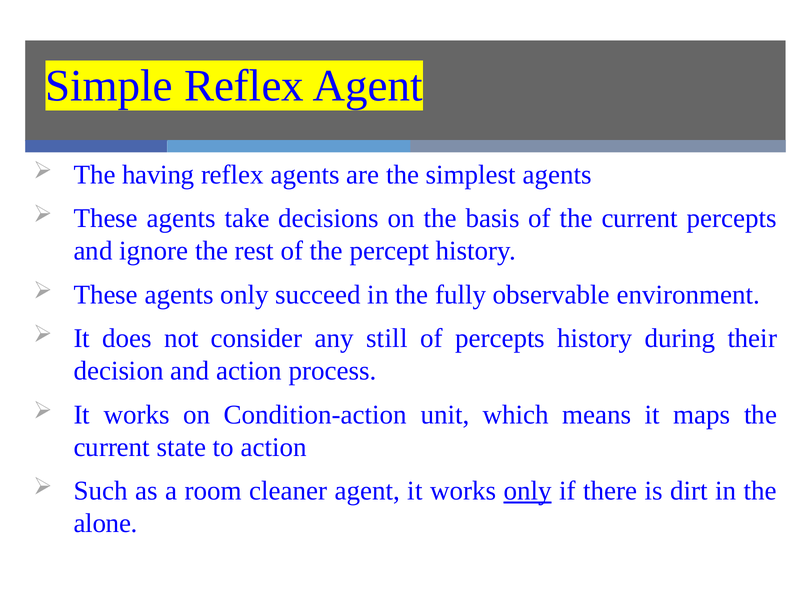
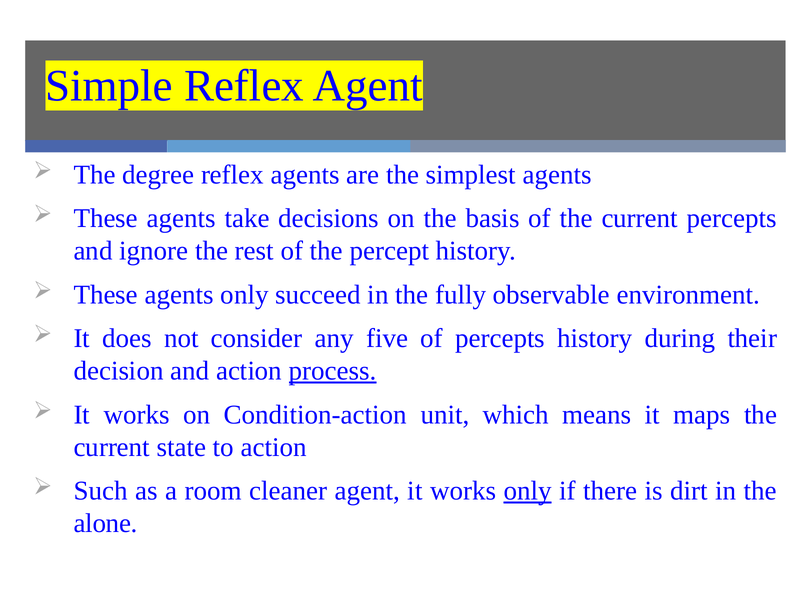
having: having -> degree (158, 174)
still: still -> five (387, 338)
process underline: none -> present (333, 370)
